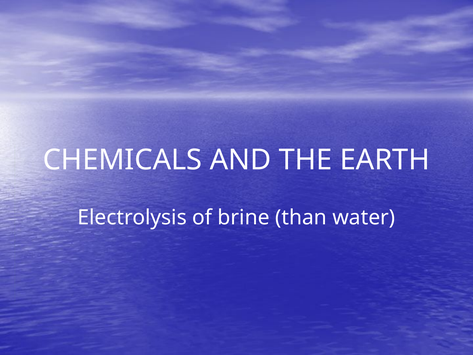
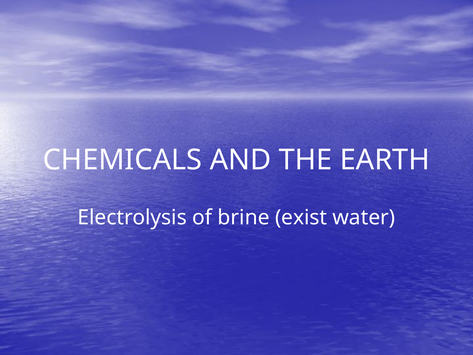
than: than -> exist (301, 217)
